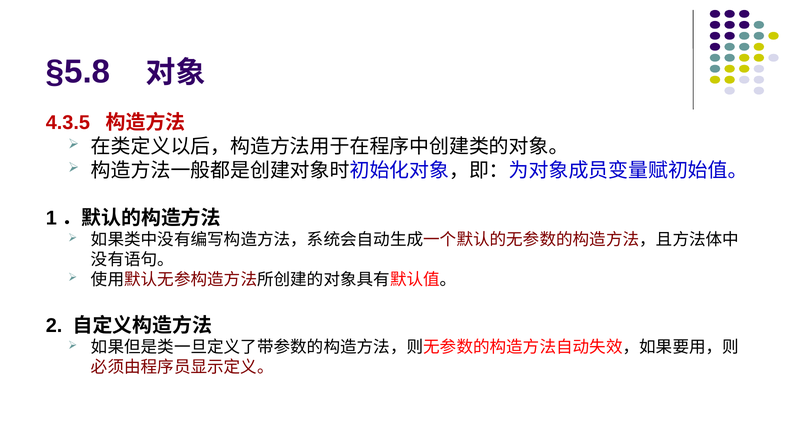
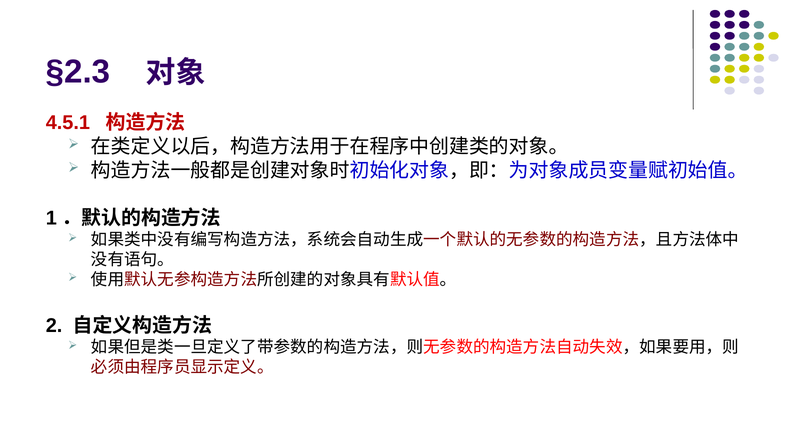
§5.8: §5.8 -> §2.3 (78, 72)
4.3.5: 4.3.5 -> 4.5.1 (68, 123)
